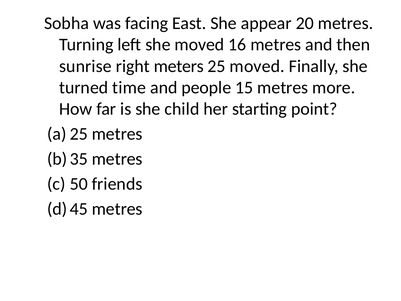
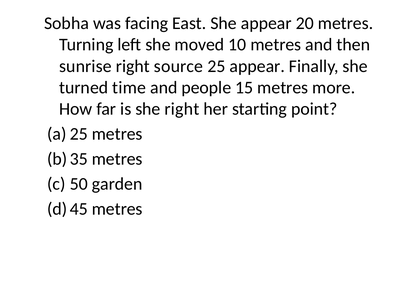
16: 16 -> 10 (237, 45)
meters: meters -> source (179, 66)
25 moved: moved -> appear (257, 66)
she child: child -> right (182, 109)
friends: friends -> garden (117, 184)
